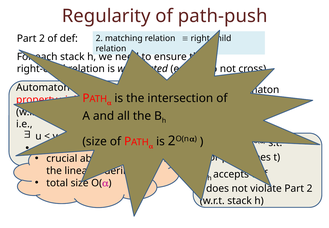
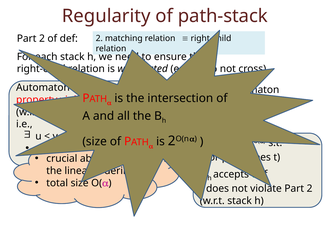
path-push: path-push -> path-stack (223, 16)
